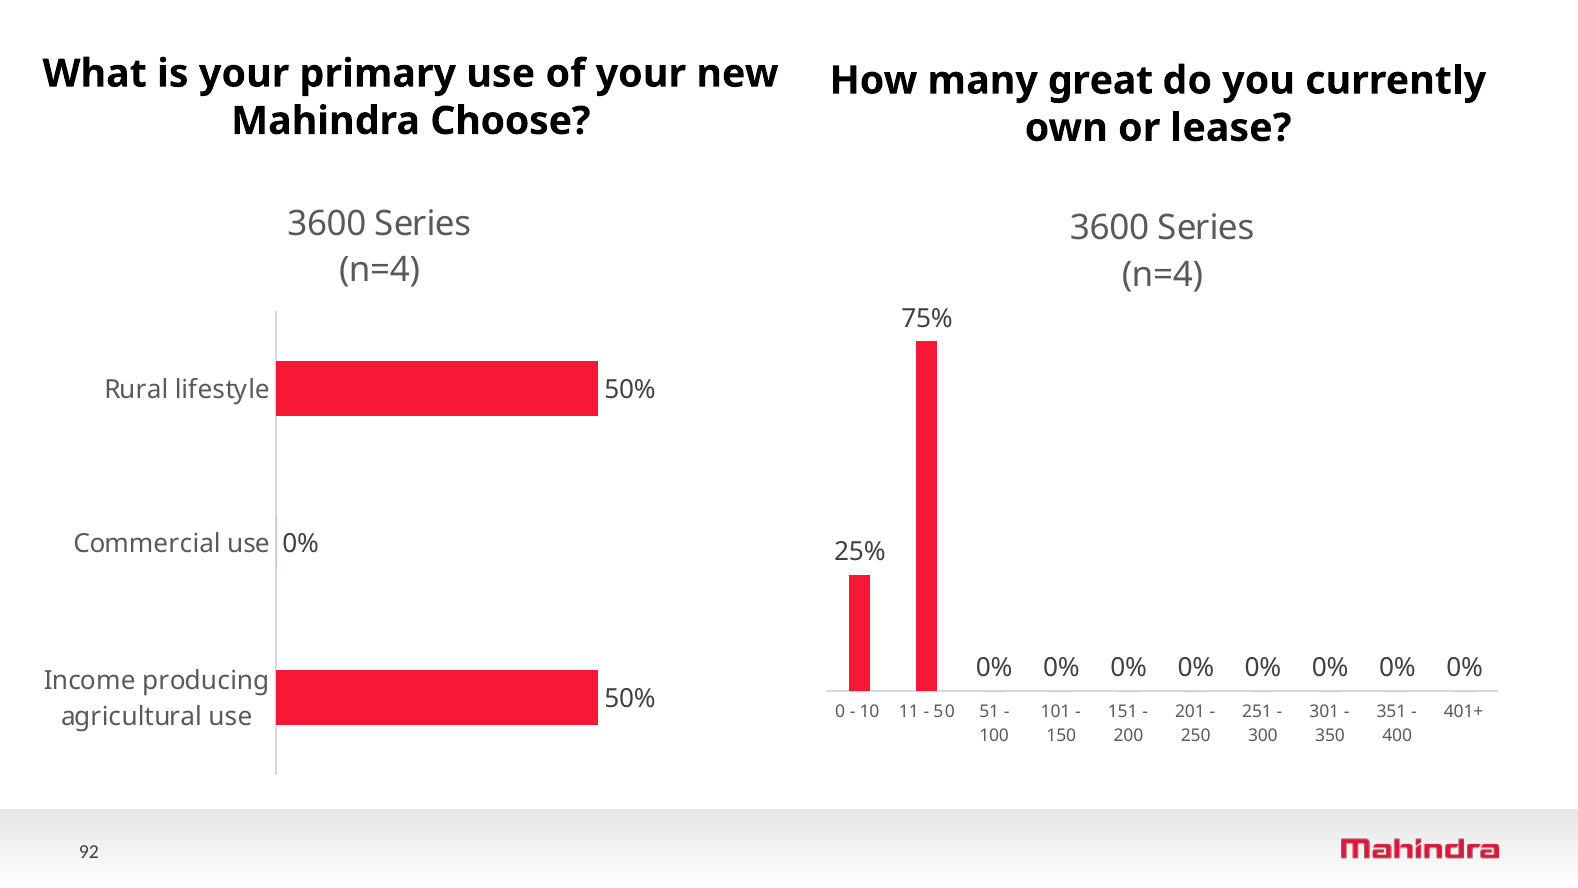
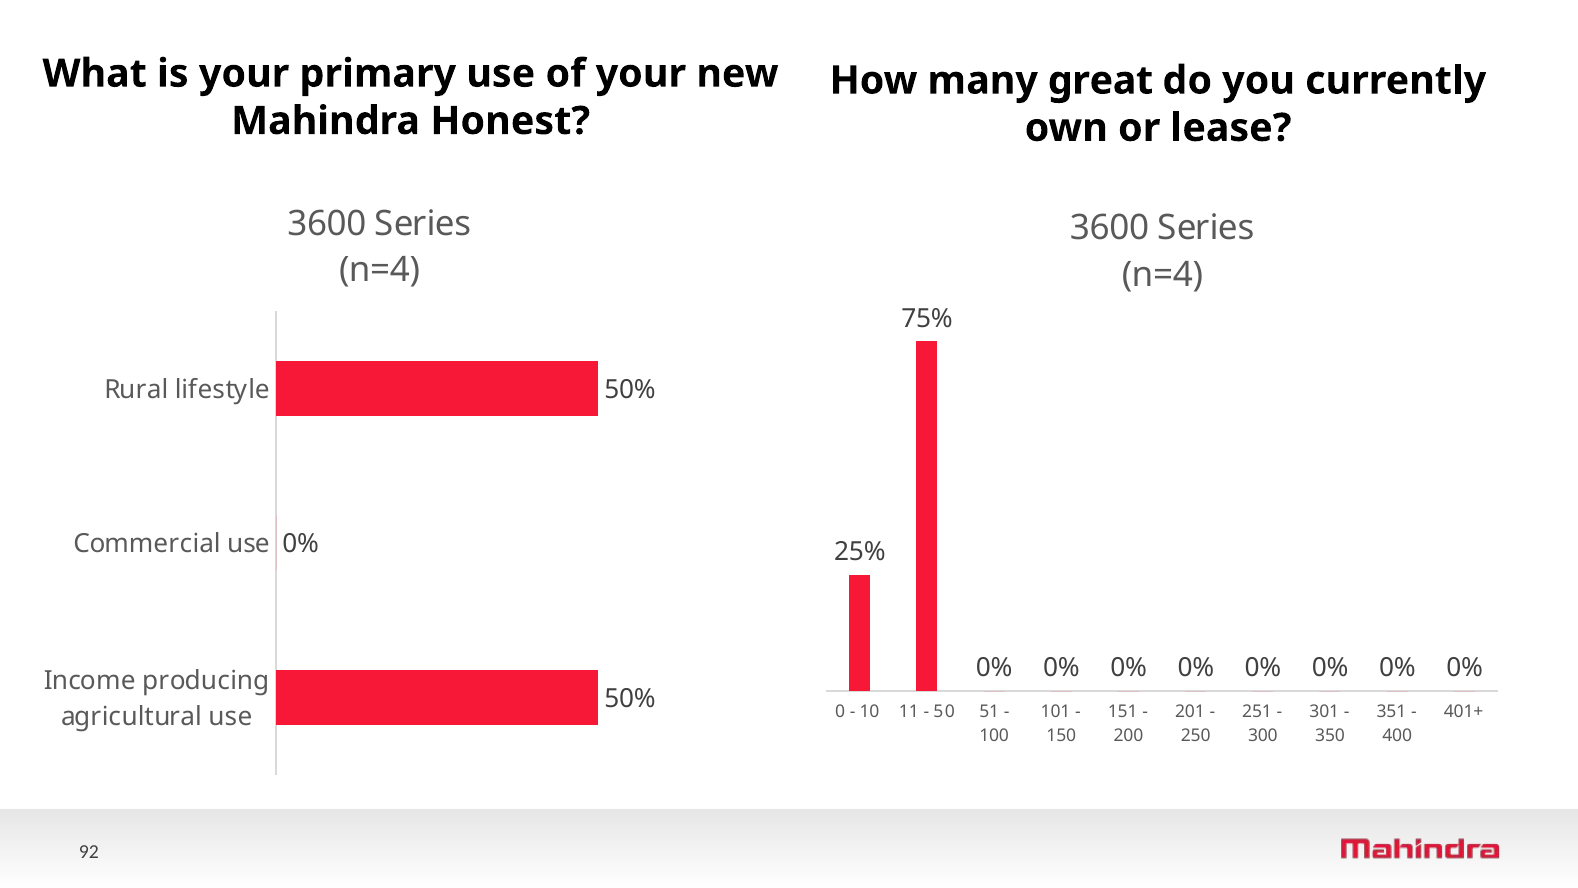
Choose: Choose -> Honest (510, 121)
